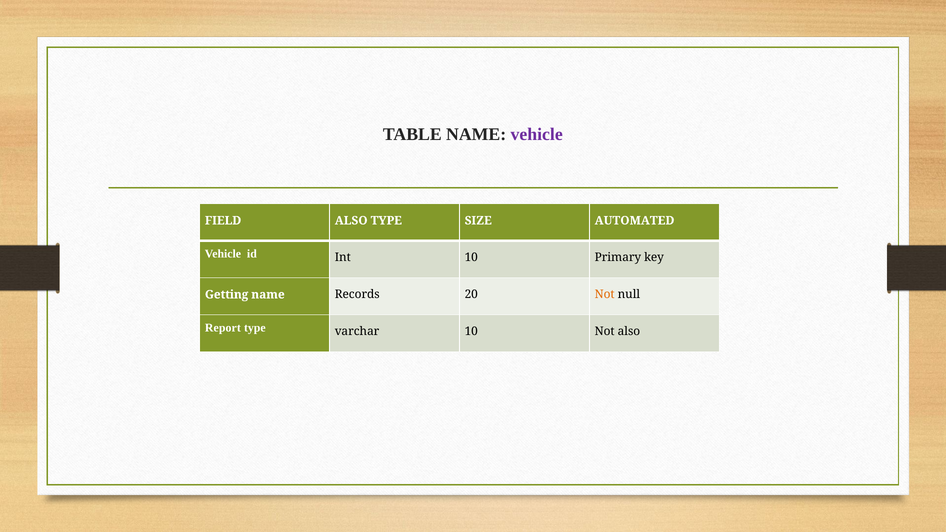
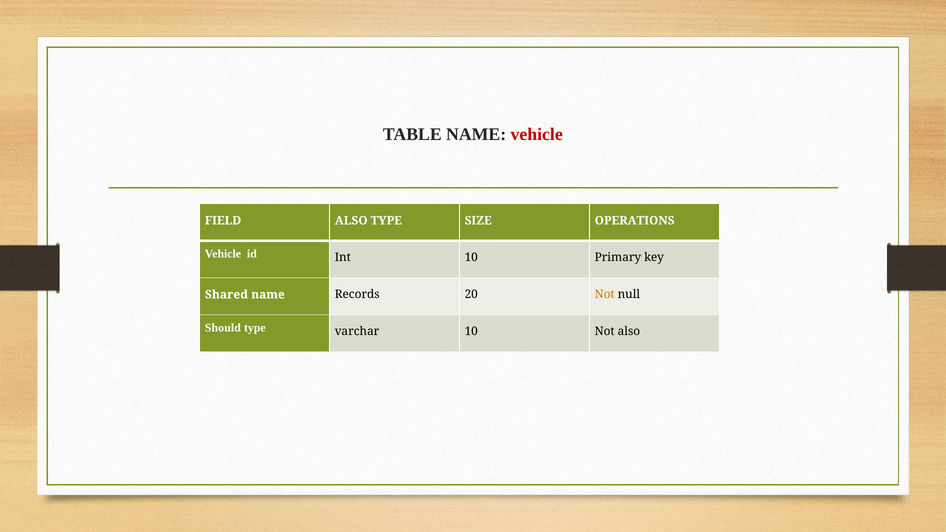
vehicle colour: purple -> red (537, 134)
AUTOMATED: AUTOMATED -> OPERATIONS (635, 221)
Getting: Getting -> Shared (226, 295)
Report: Report -> Should (223, 328)
